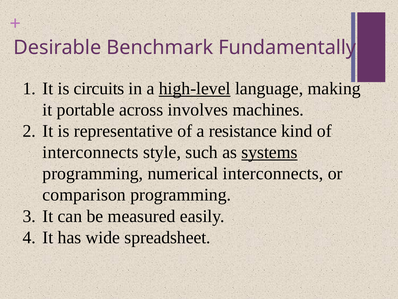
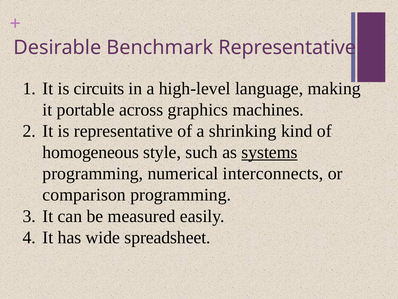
Benchmark Fundamentally: Fundamentally -> Representative (287, 47)
high-level underline: present -> none (195, 88)
involves: involves -> graphics (198, 110)
resistance: resistance -> shrinking (243, 131)
interconnects: interconnects -> homogeneous (91, 152)
